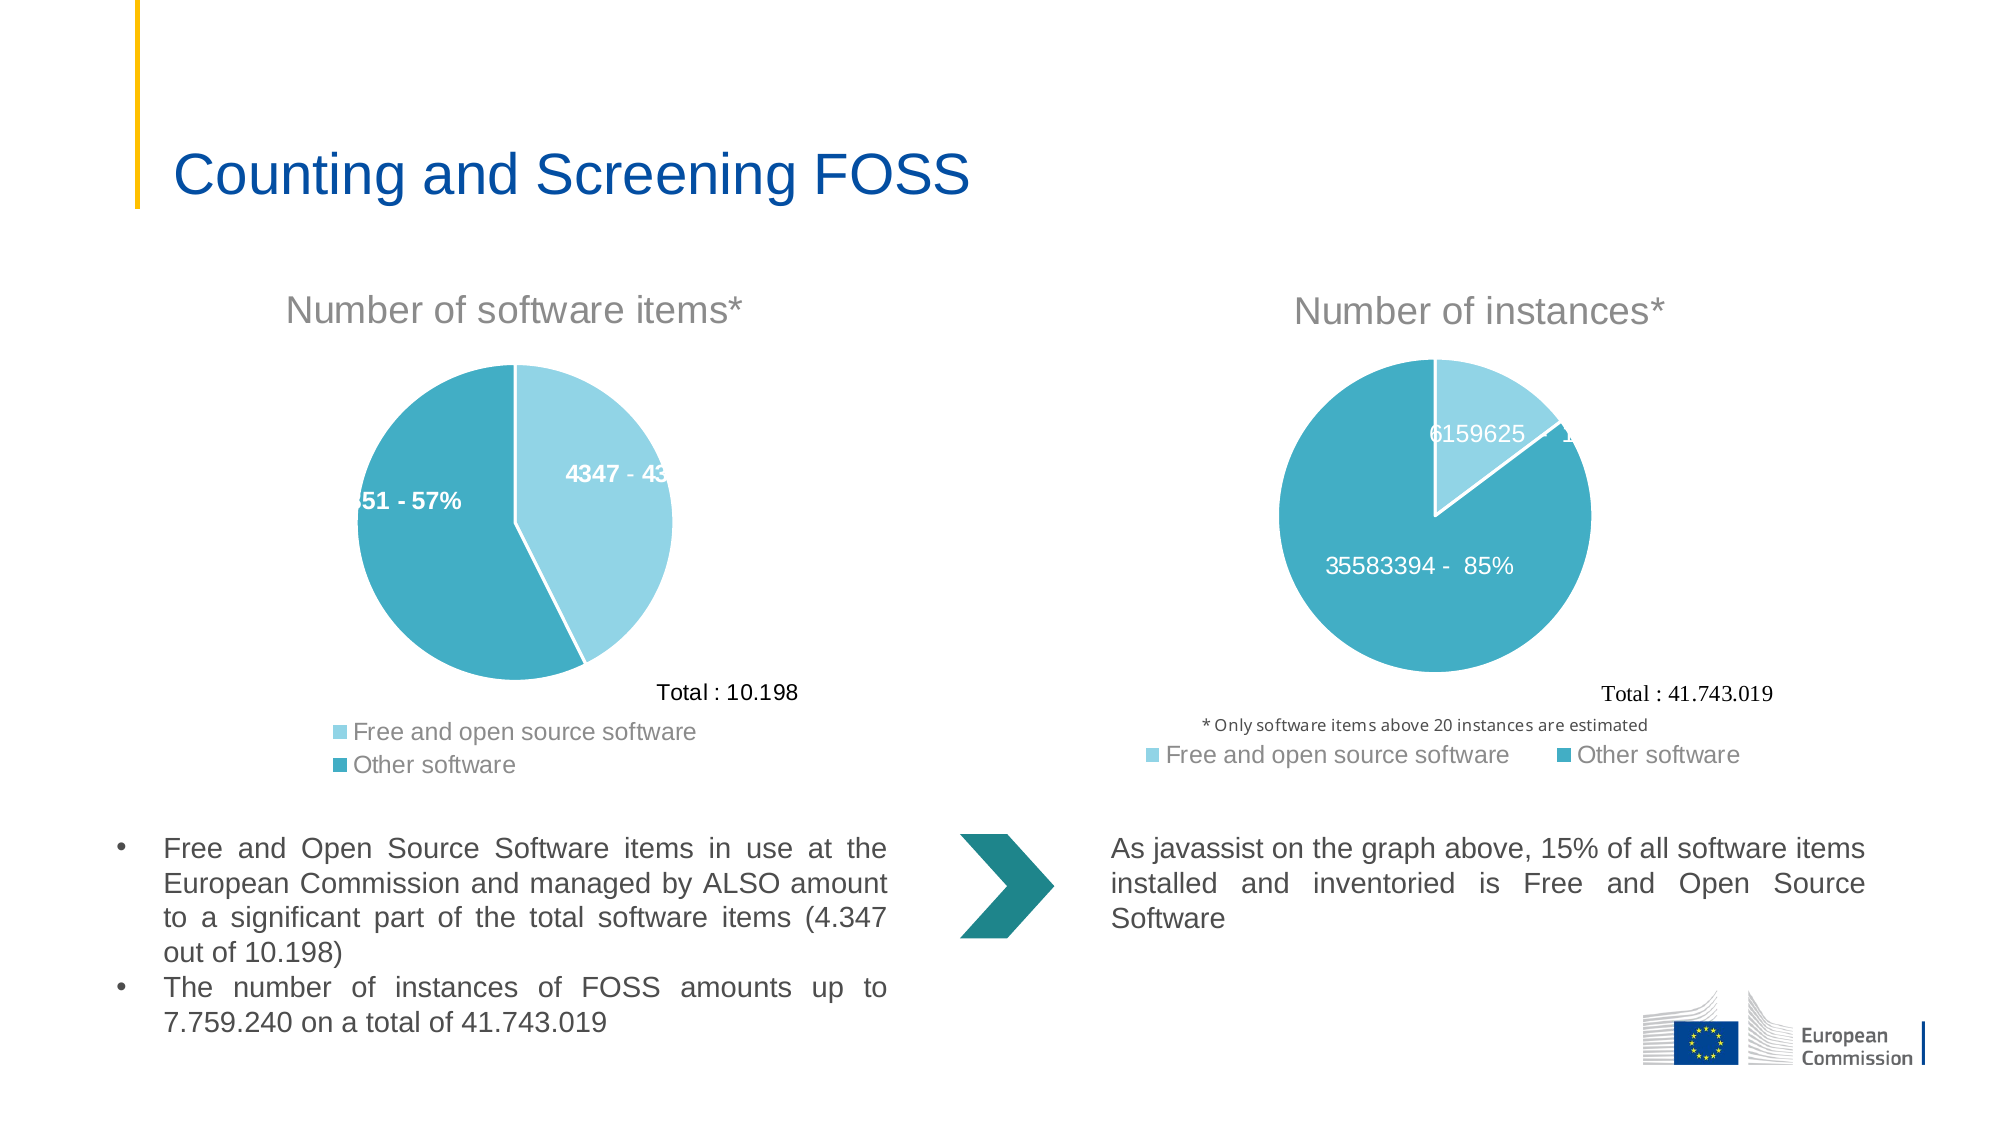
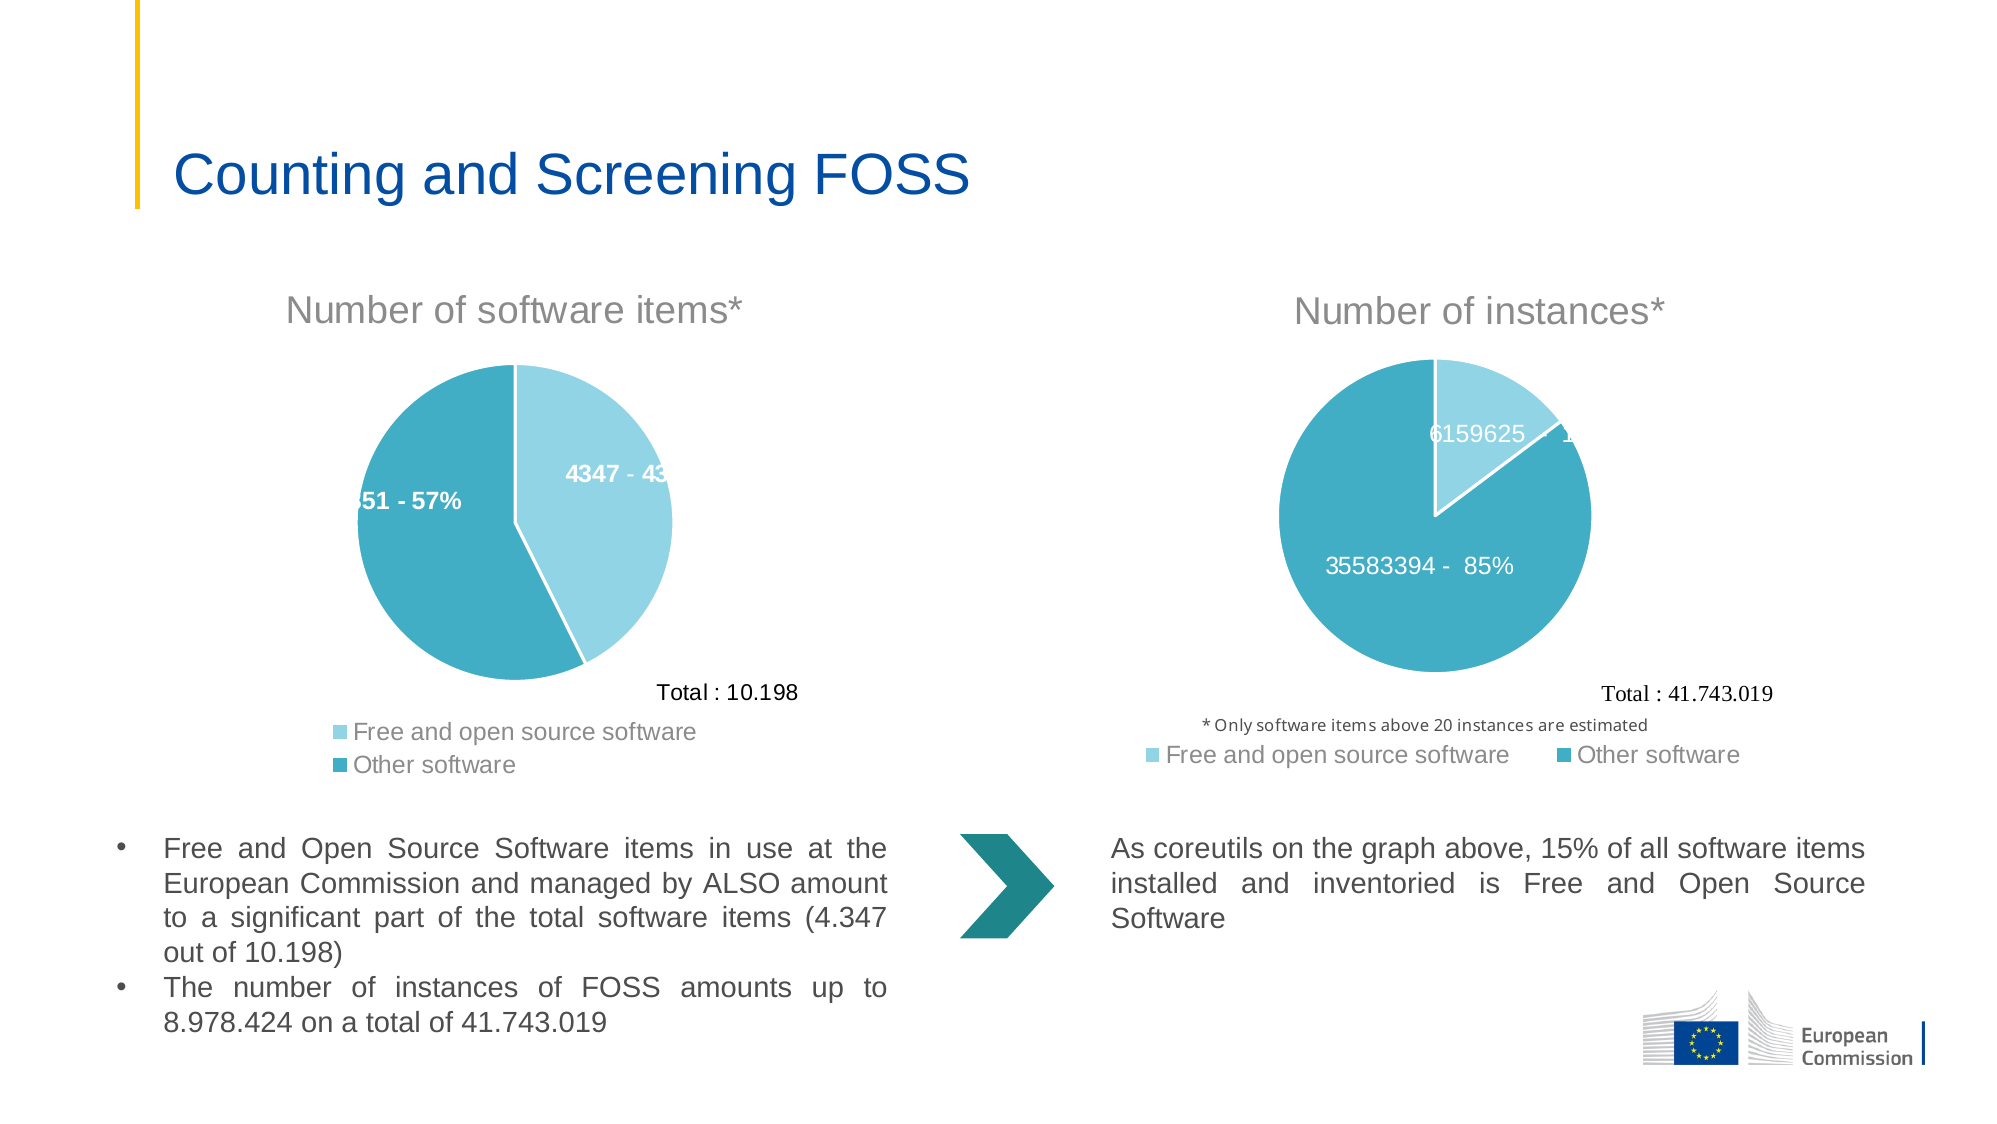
javassist: javassist -> coreutils (1208, 848)
7.759.240: 7.759.240 -> 8.978.424 (228, 1023)
